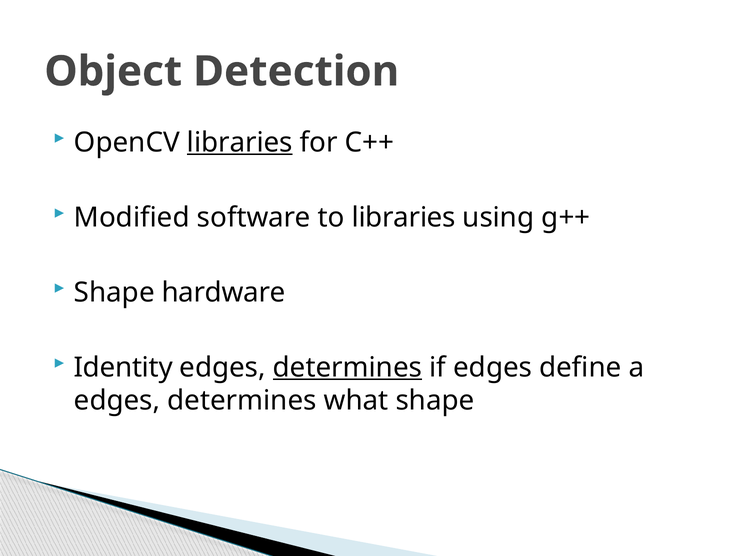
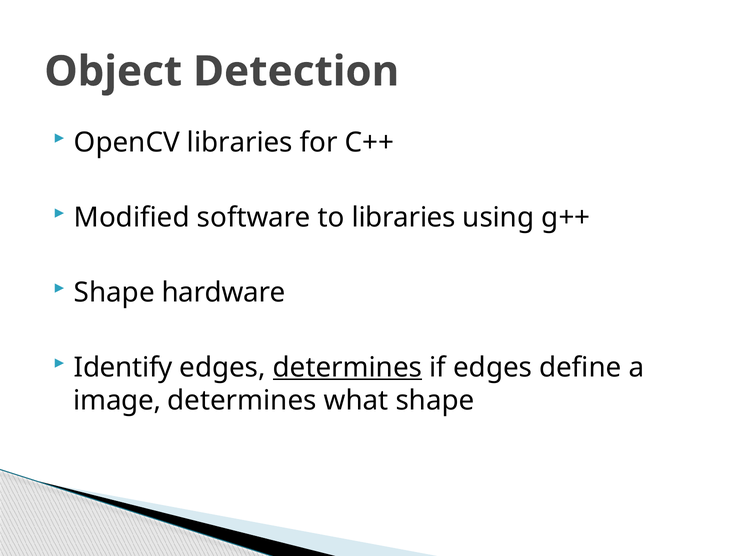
libraries underline: present -> none (240, 142)
Identity: Identity -> Identify (123, 367)
edges: edges -> image (117, 401)
